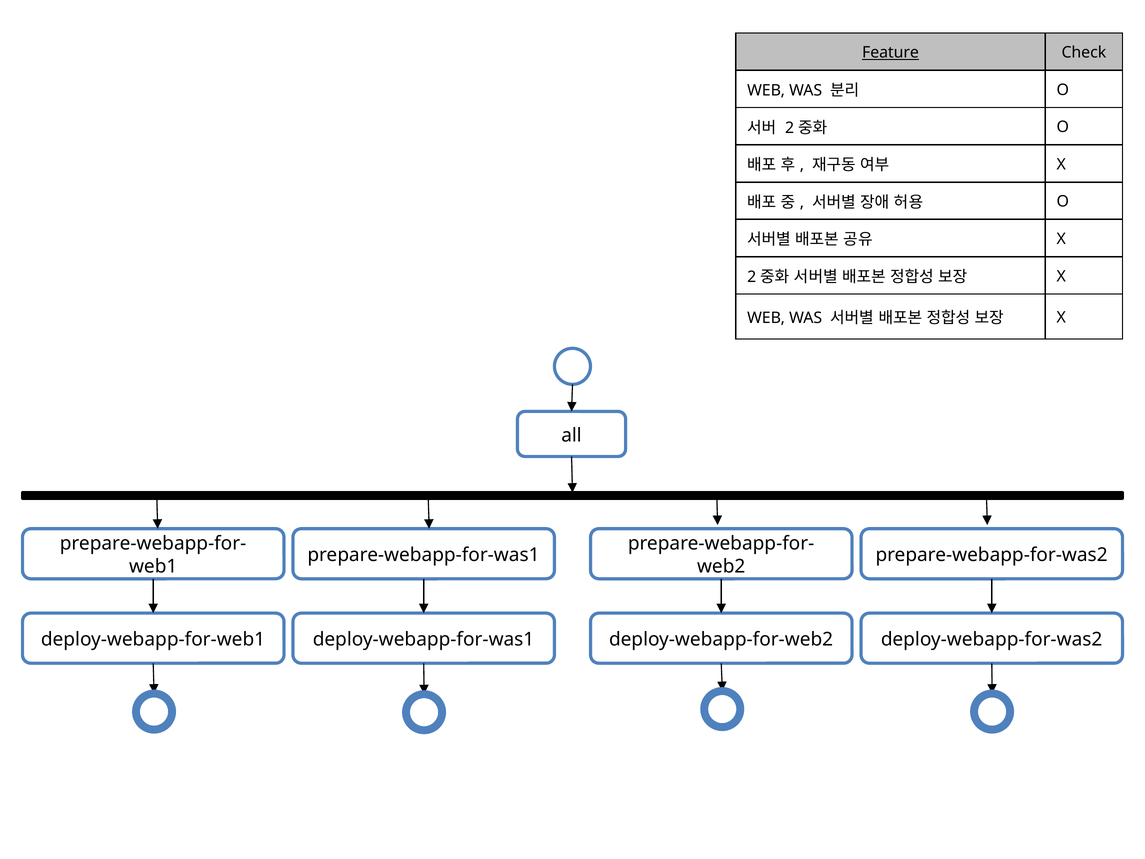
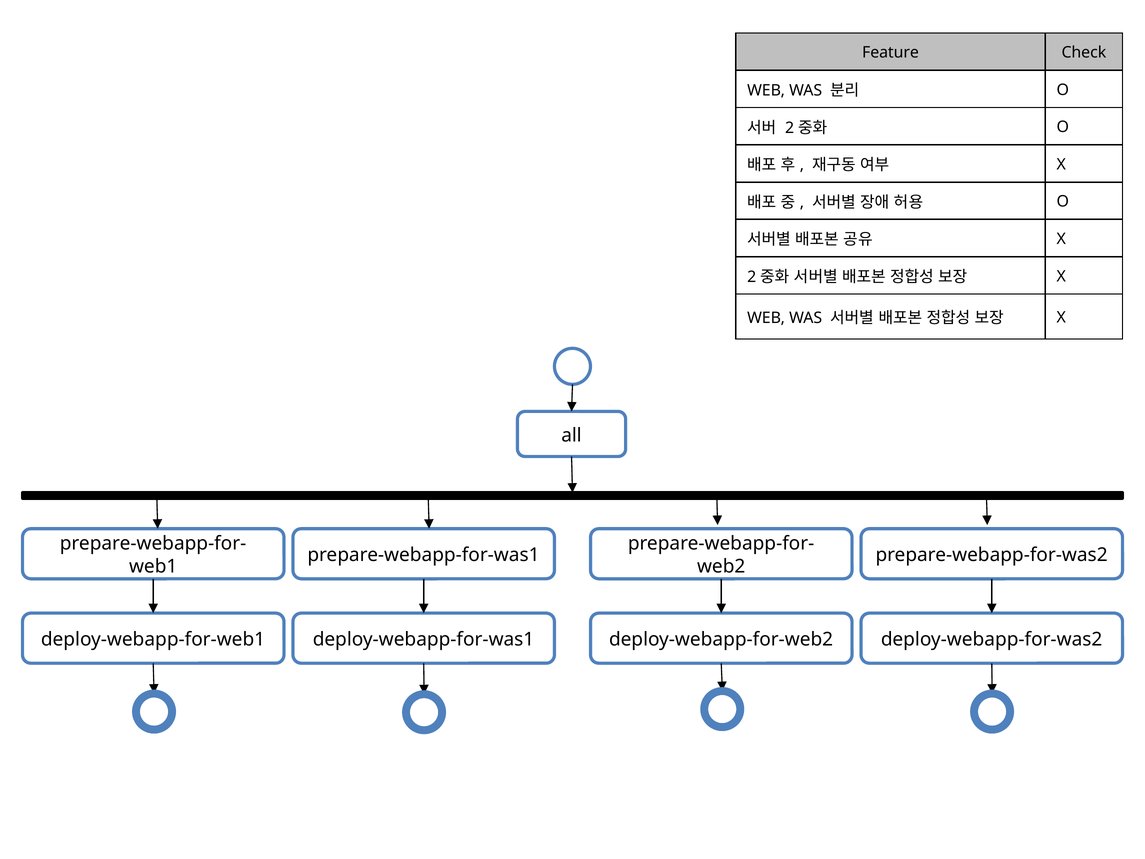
Feature underline: present -> none (890, 53)
